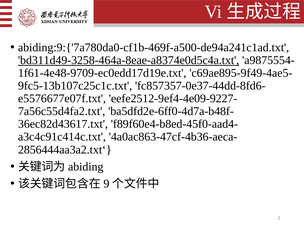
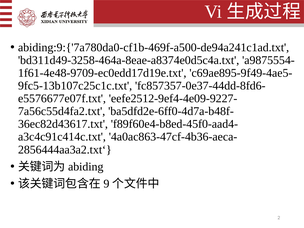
bd311d49-3258-464a-8eae-a8374e0d5c4a.txt underline: present -> none (129, 60)
